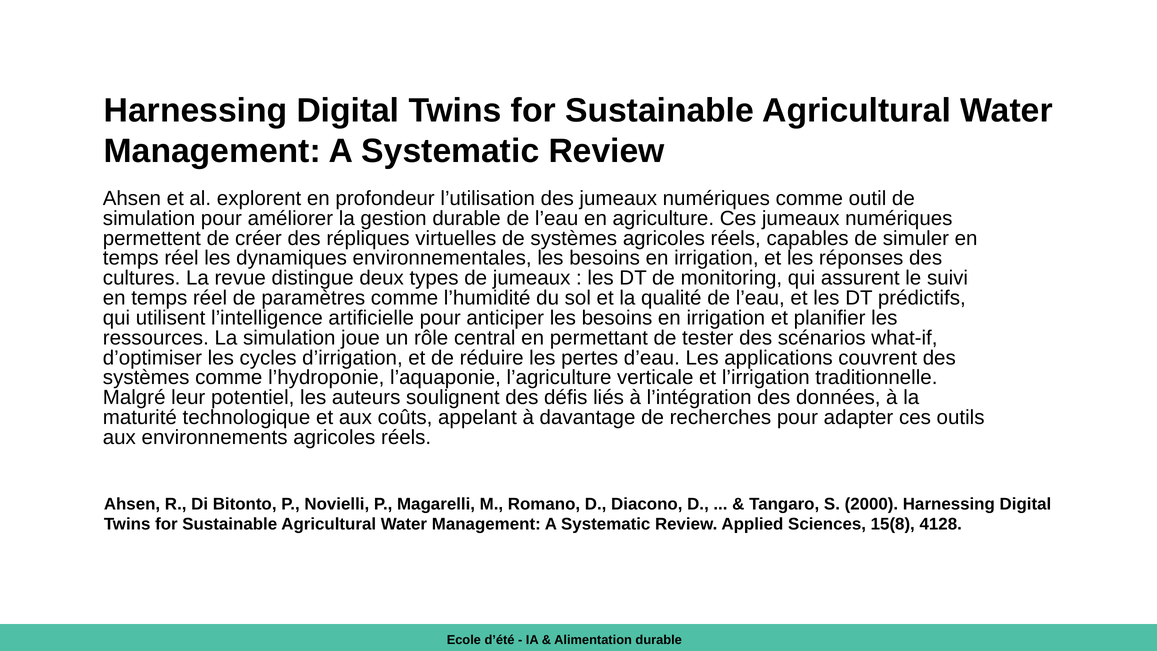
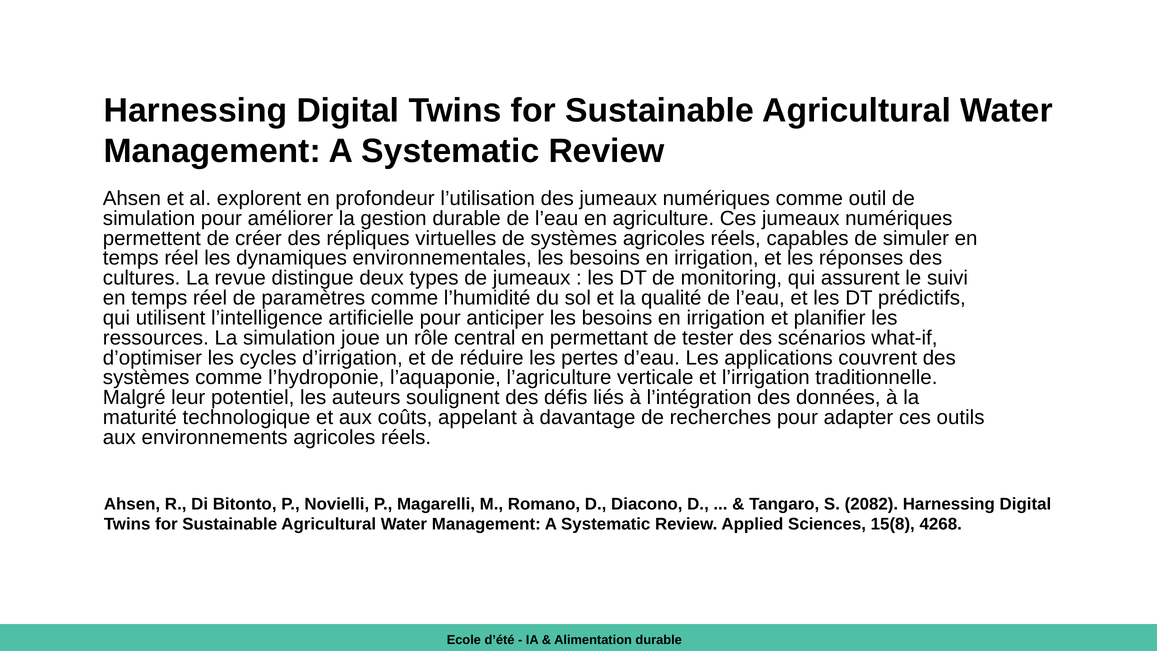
2000: 2000 -> 2082 (871, 504)
4128: 4128 -> 4268 (941, 524)
